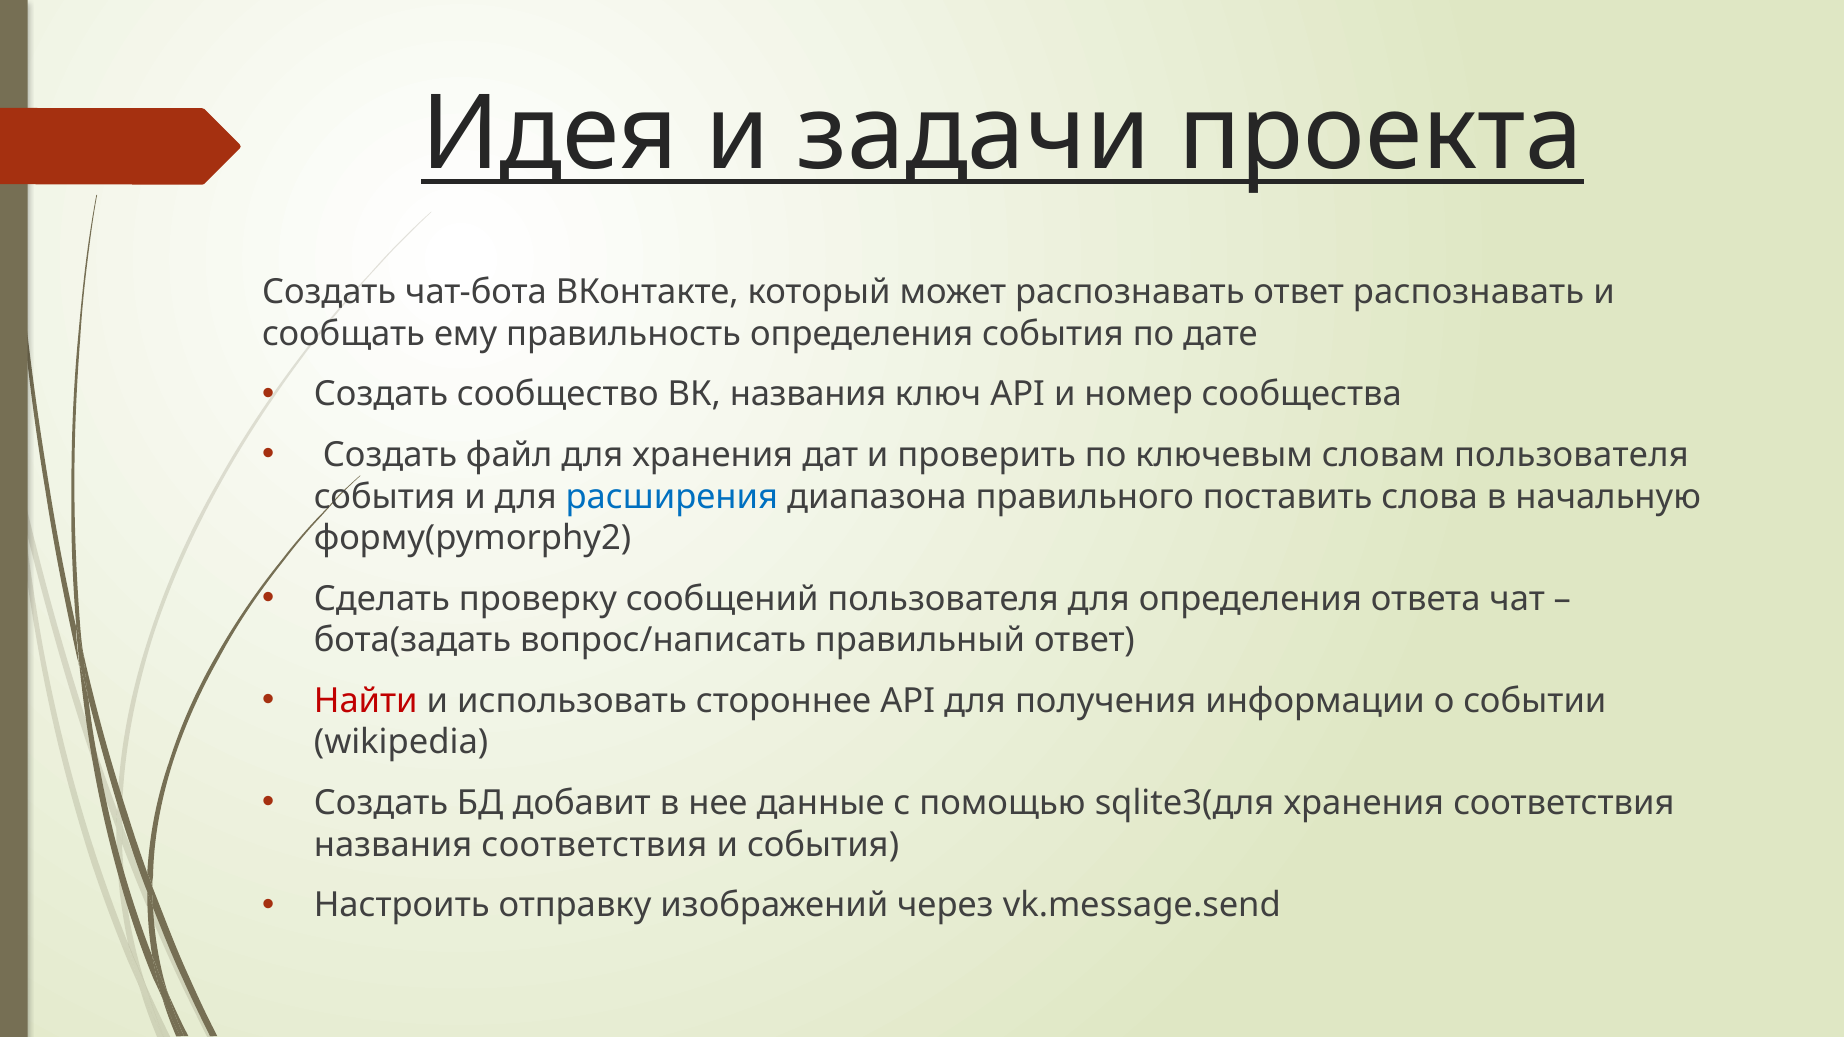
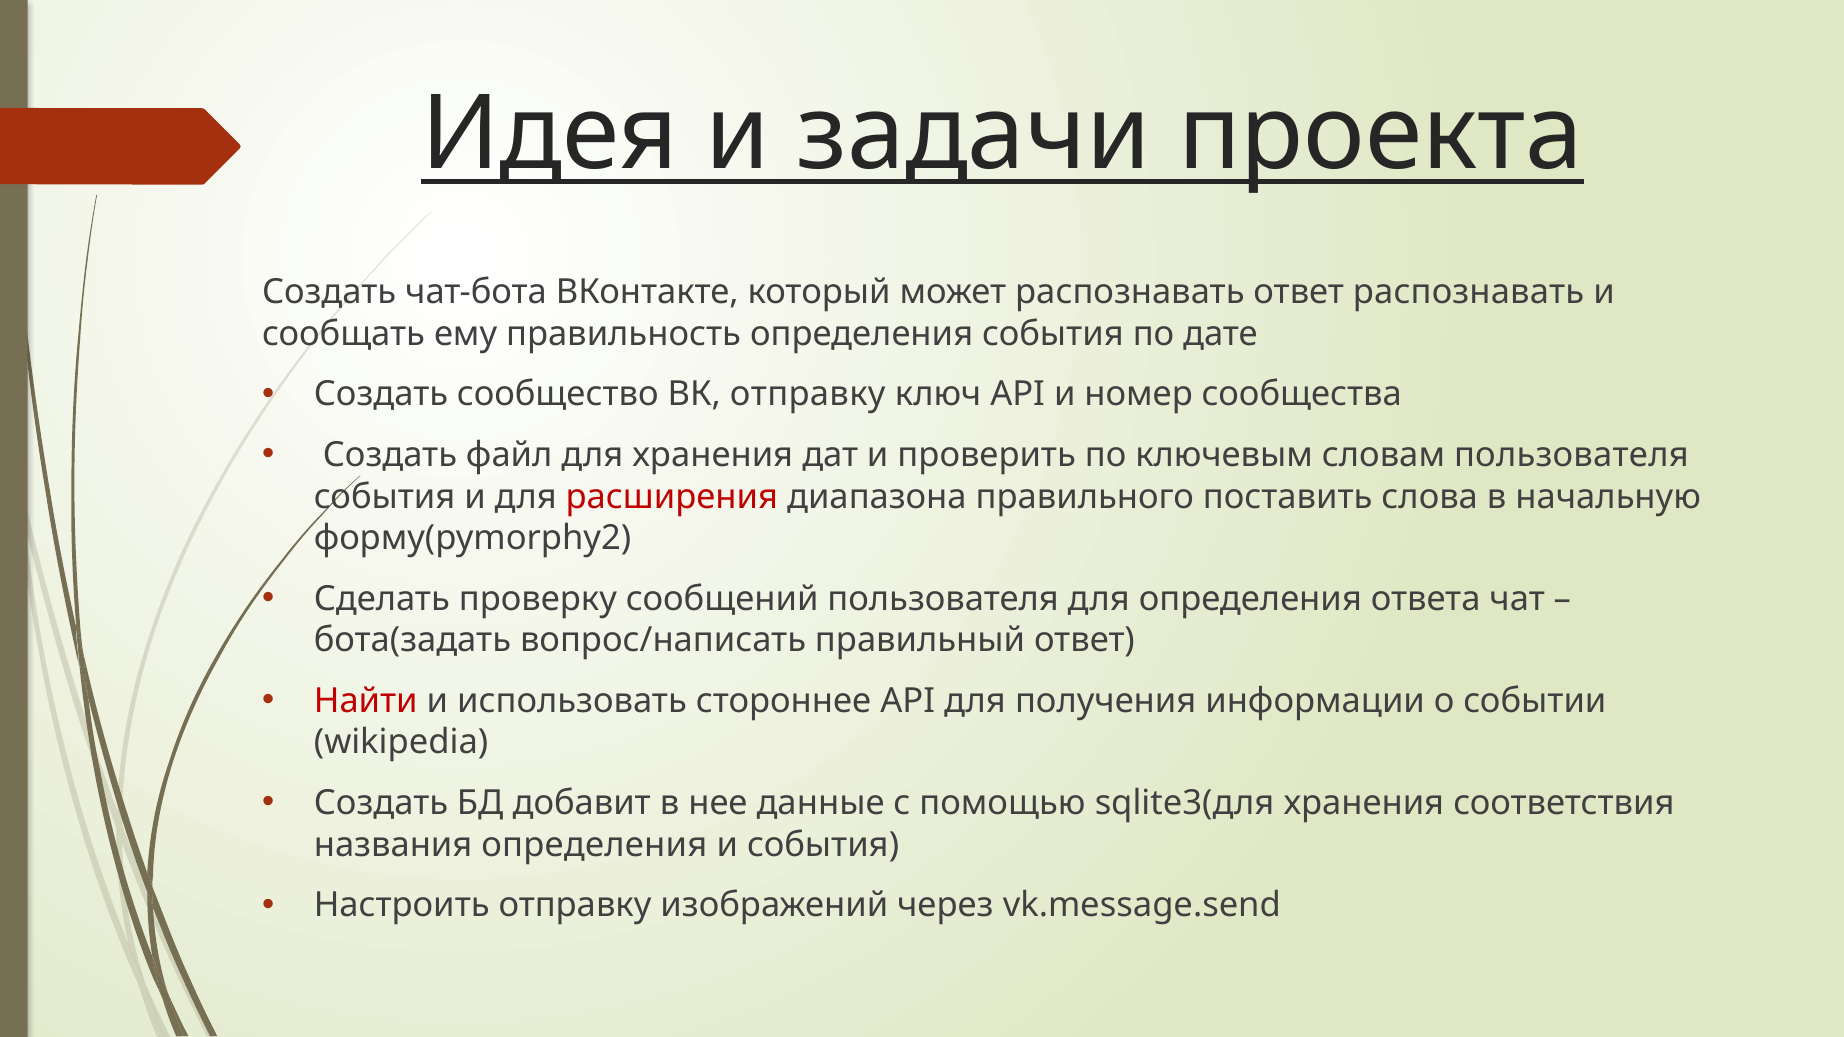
ВК названия: названия -> отправку (808, 395)
расширения colour: blue -> red (672, 497)
названия соответствия: соответствия -> определения (594, 845)
